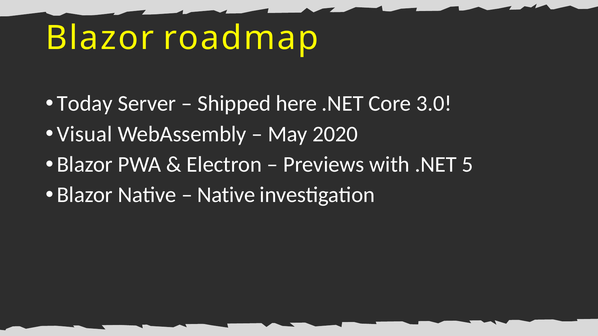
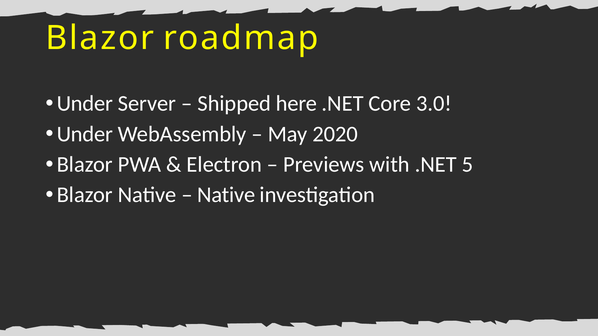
Today: Today -> Under (85, 104)
Visual: Visual -> Under (85, 134)
